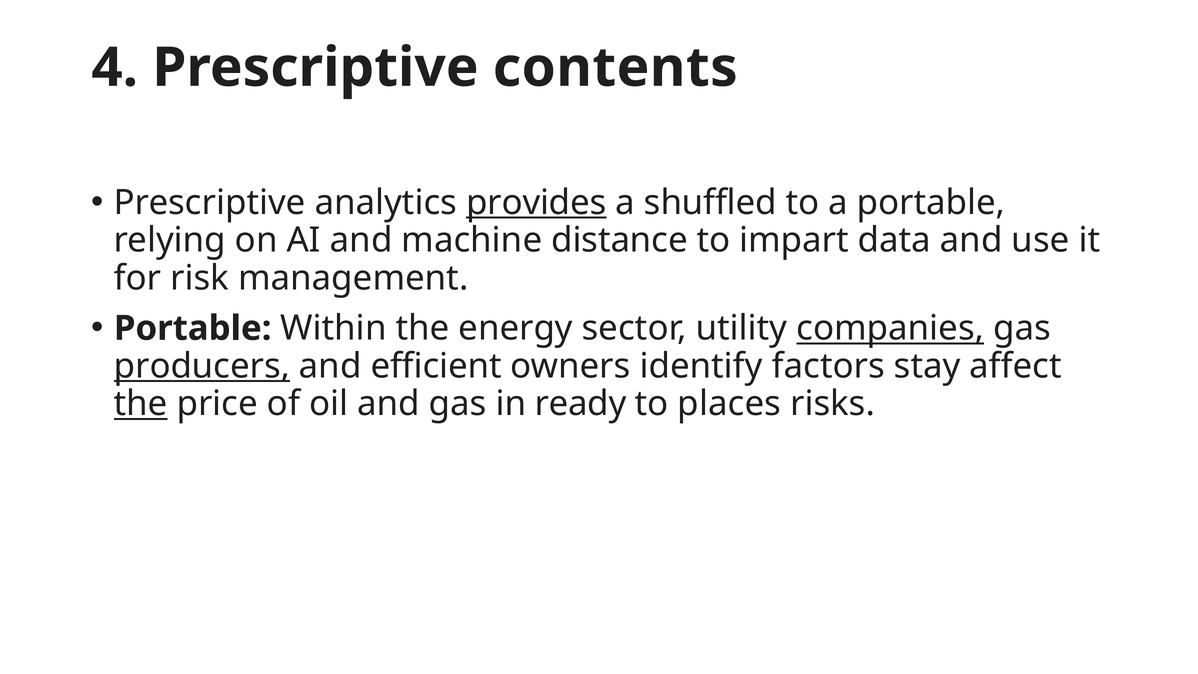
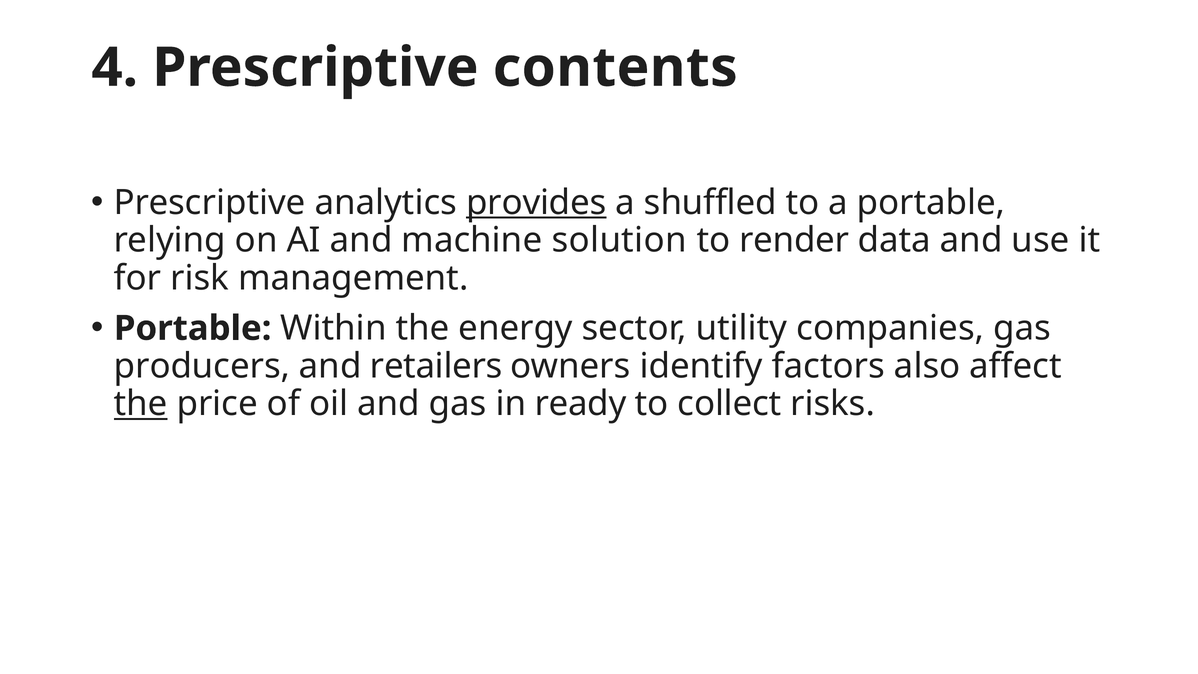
distance: distance -> solution (619, 240)
impart: impart -> render (794, 240)
companies underline: present -> none (890, 328)
producers underline: present -> none (202, 366)
efficient: efficient -> retailers (436, 366)
stay: stay -> also (927, 366)
places: places -> collect (729, 404)
